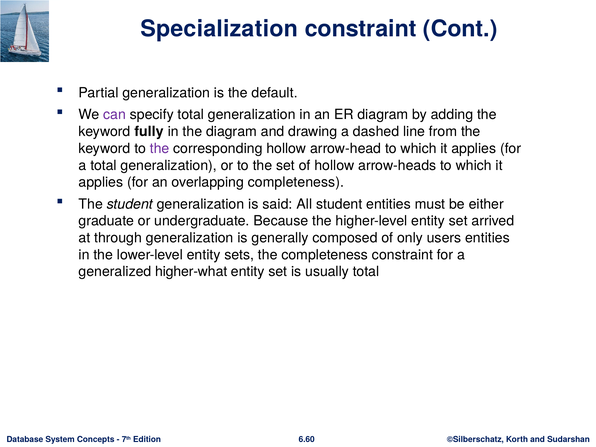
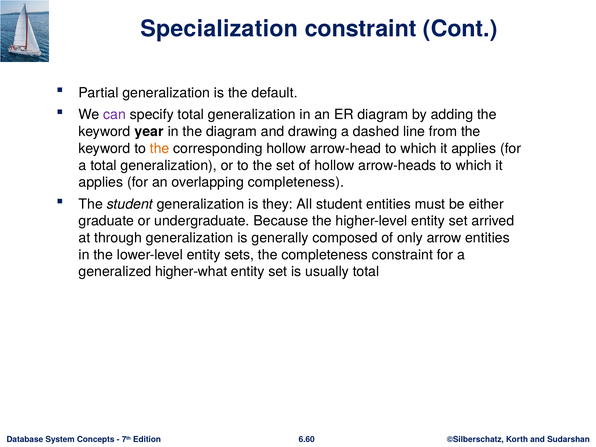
fully: fully -> year (149, 132)
the colour: purple -> orange (160, 148)
said: said -> they (278, 204)
users: users -> arrow (444, 238)
